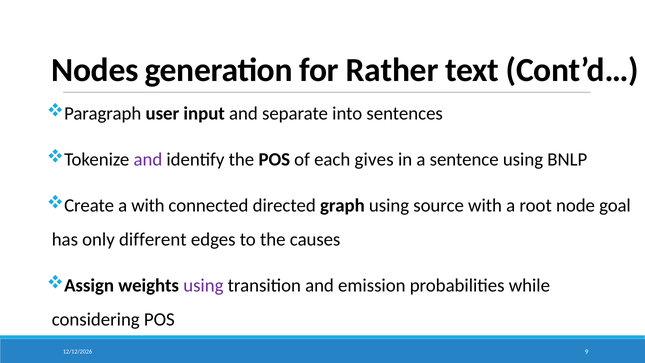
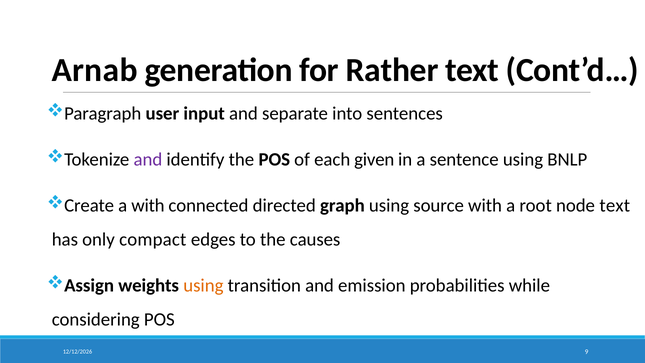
Nodes: Nodes -> Arnab (95, 70)
gives: gives -> given (374, 160)
node goal: goal -> text (615, 206)
different: different -> compact (153, 239)
using colour: purple -> orange (203, 285)
